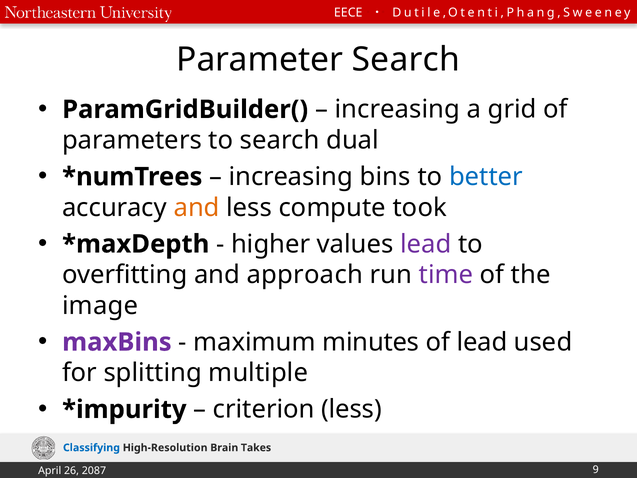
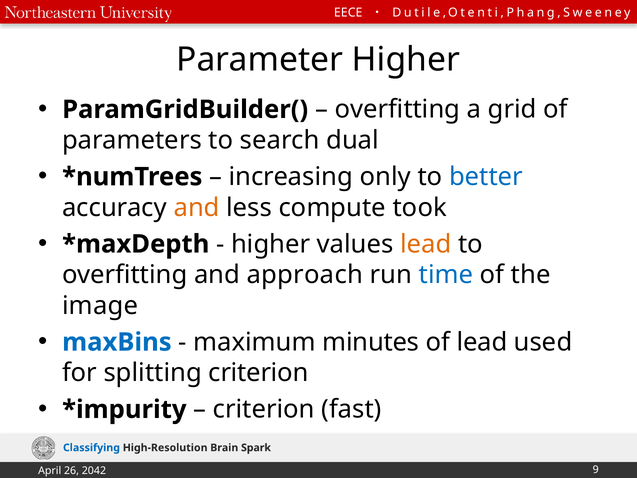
Parameter Search: Search -> Higher (406, 60)
increasing: increasing -> overfitting (397, 109)
bins: bins -> only (385, 177)
lead colour: purple -> orange (426, 244)
time colour: purple -> blue (446, 275)
maxBins colour: purple -> blue (117, 342)
splitting multiple: multiple -> criterion (258, 373)
criterion less: less -> fast (351, 409)
Takes: Takes -> Spark (256, 447)
2087: 2087 -> 2042 (94, 470)
